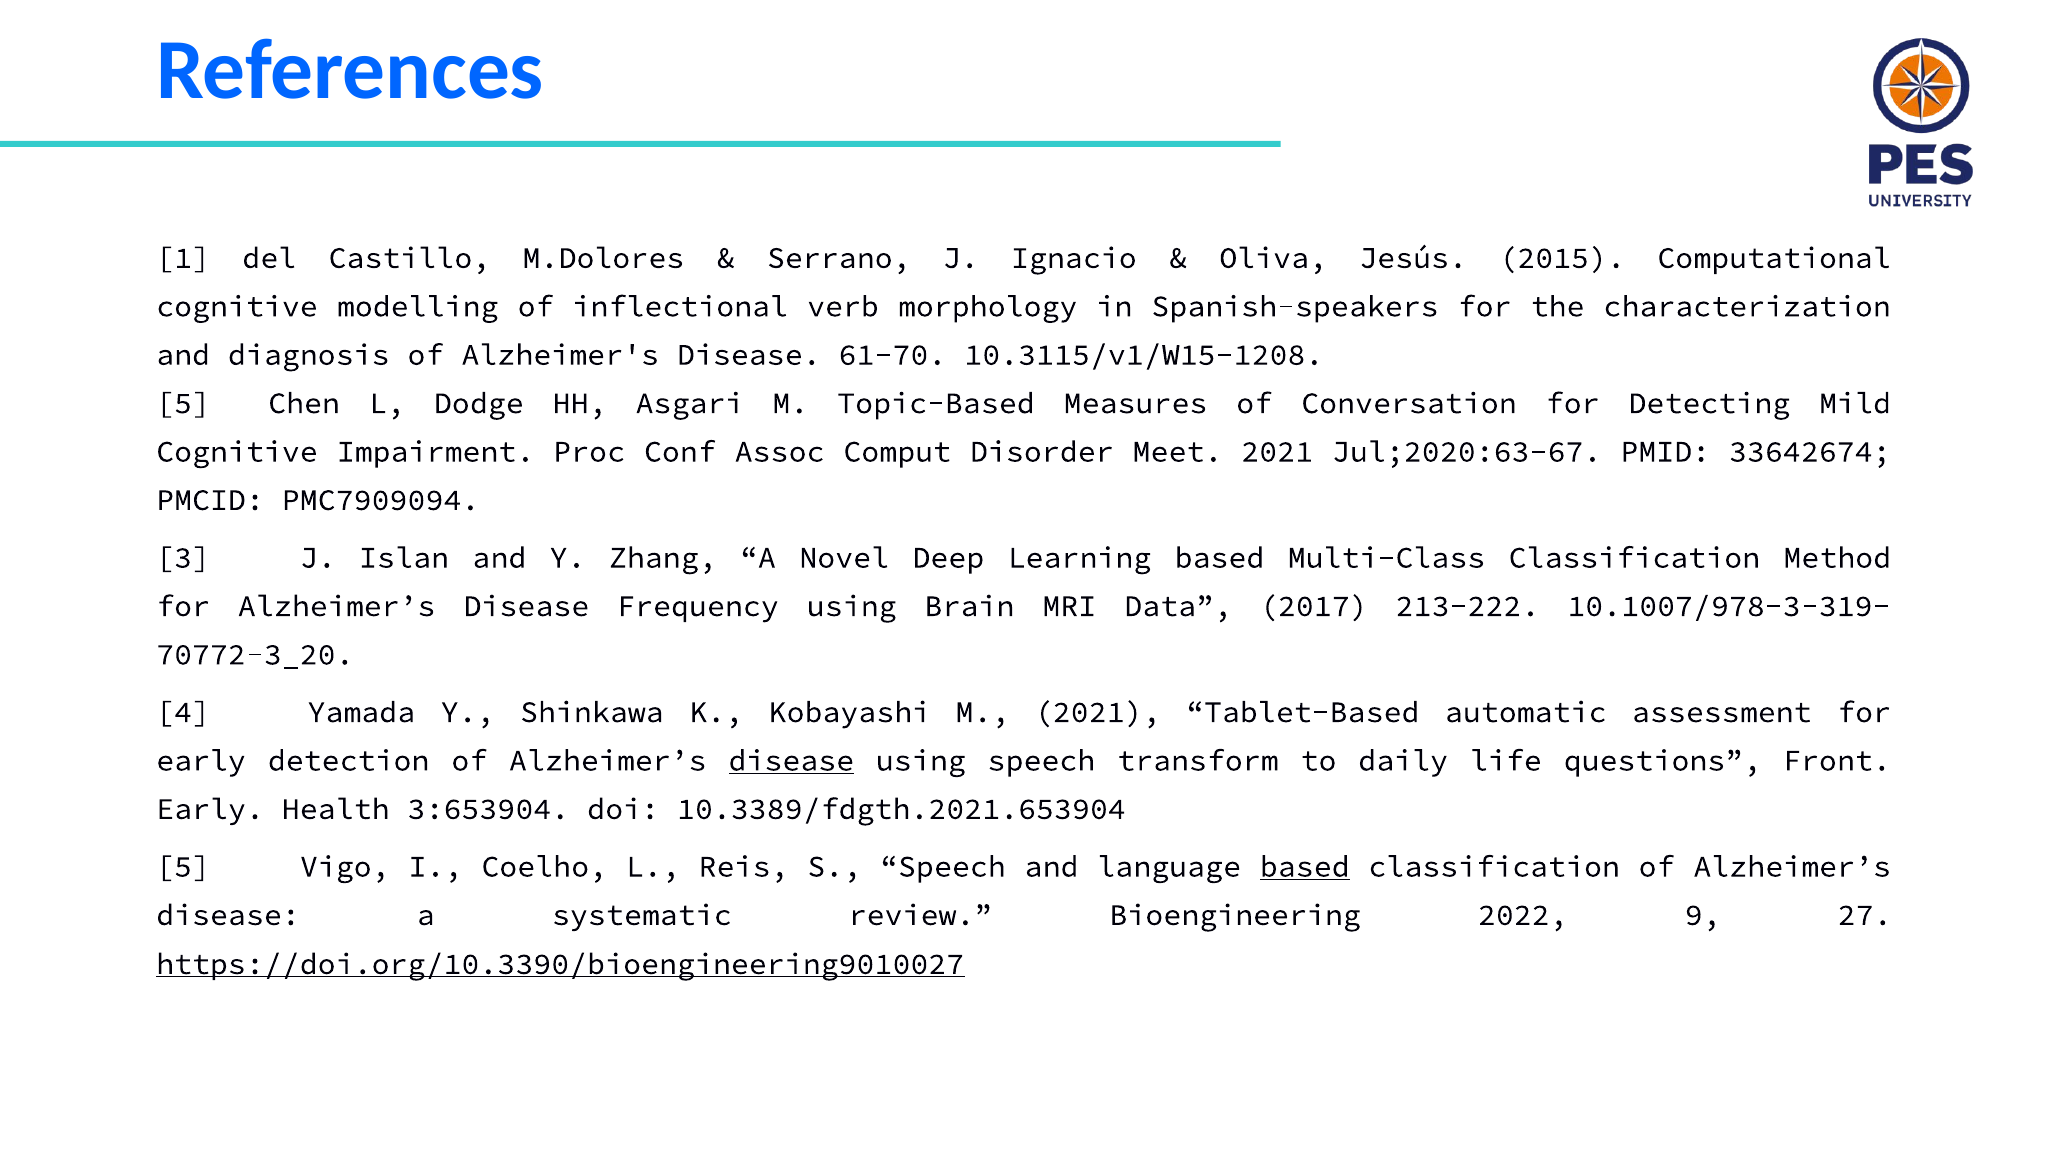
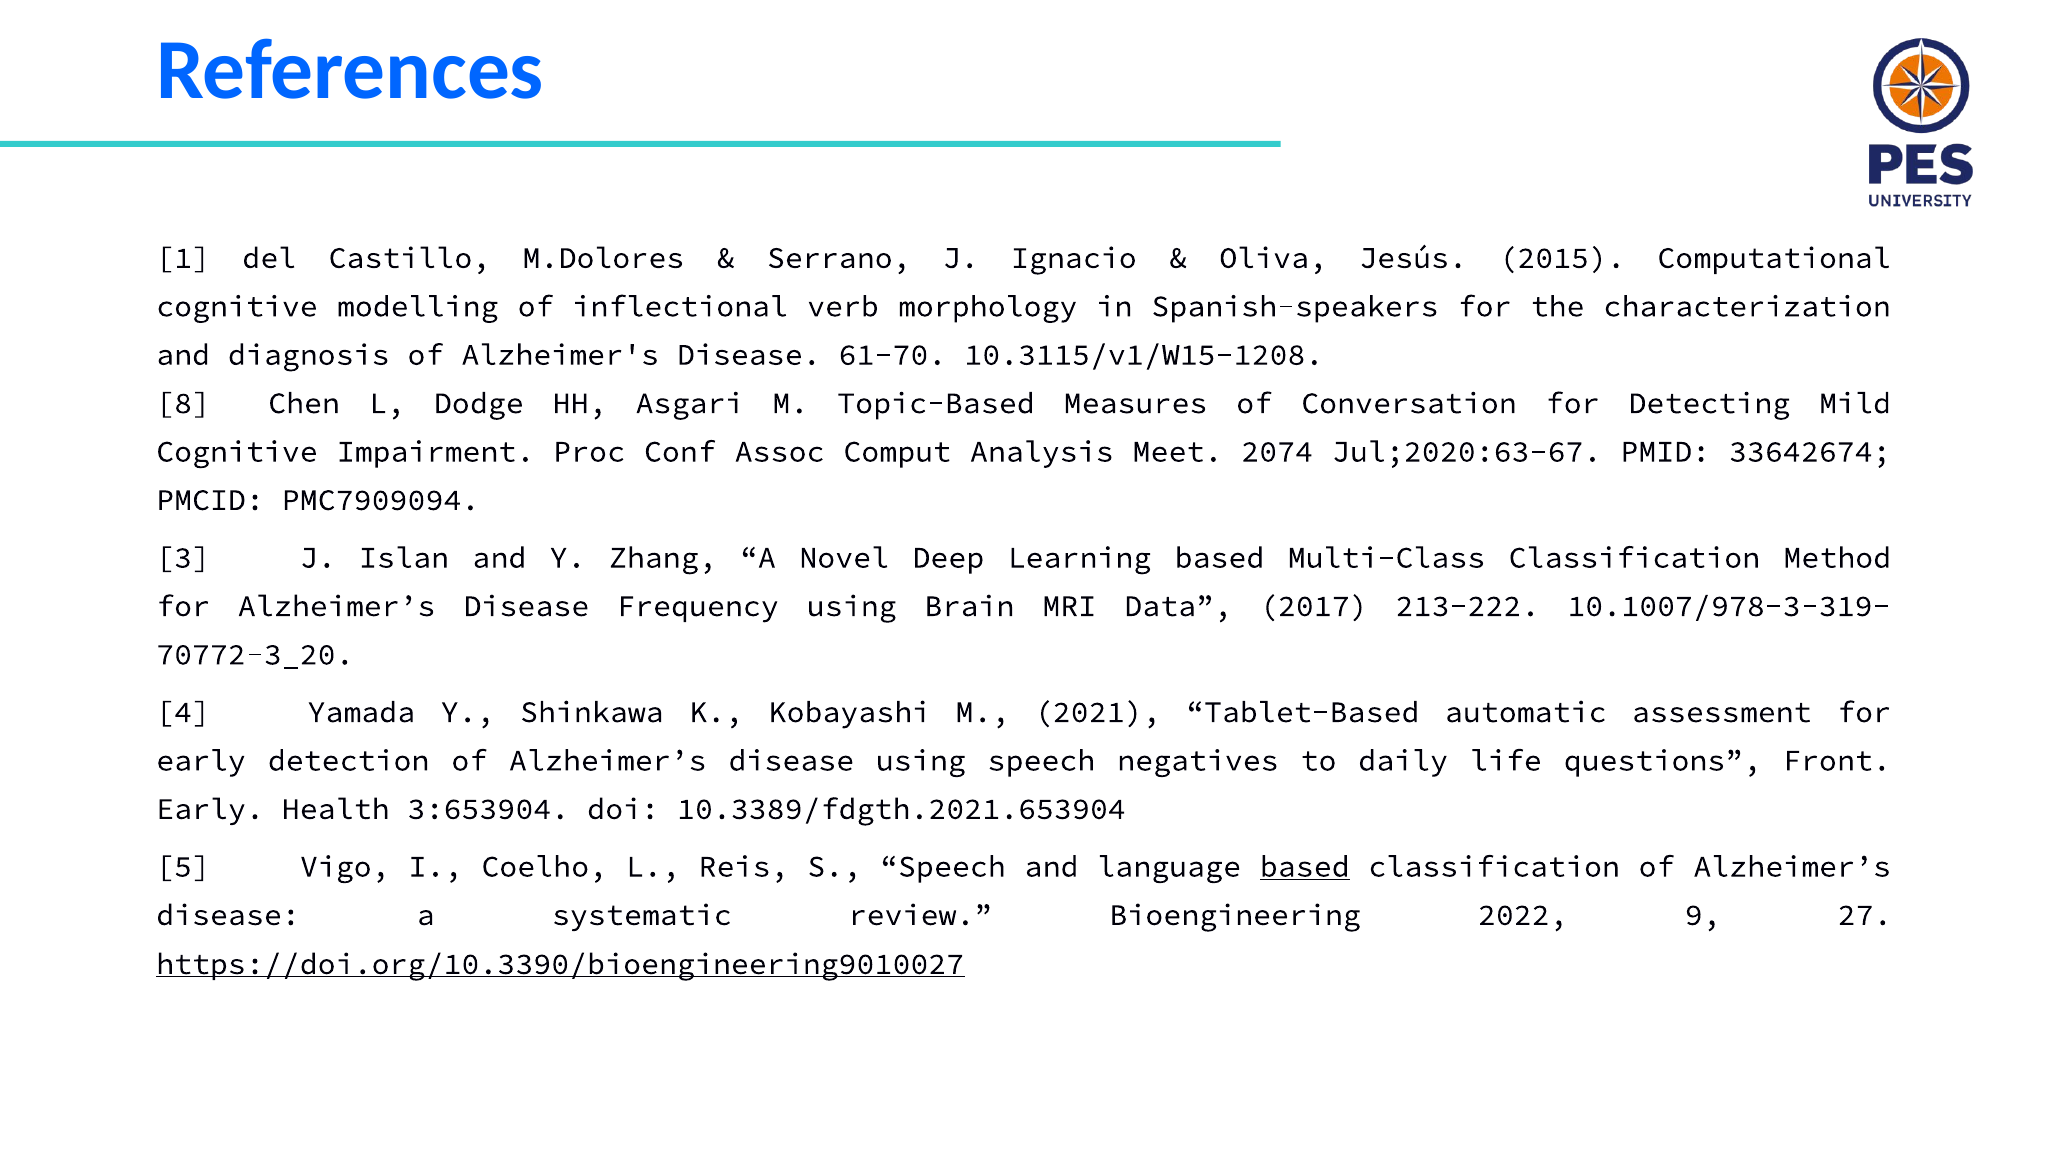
5: 5 -> 8 (183, 403)
Disorder: Disorder -> Analysis (1042, 452)
Meet 2021: 2021 -> 2074 (1277, 452)
disease underline: present -> none (791, 760)
transform: transform -> negatives (1198, 760)
